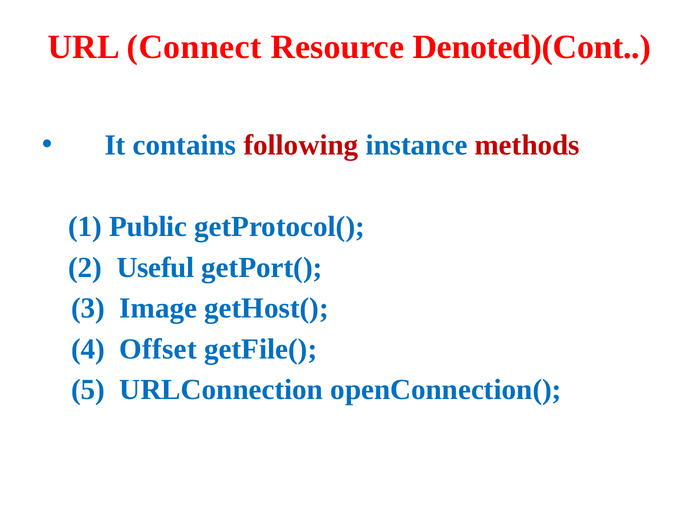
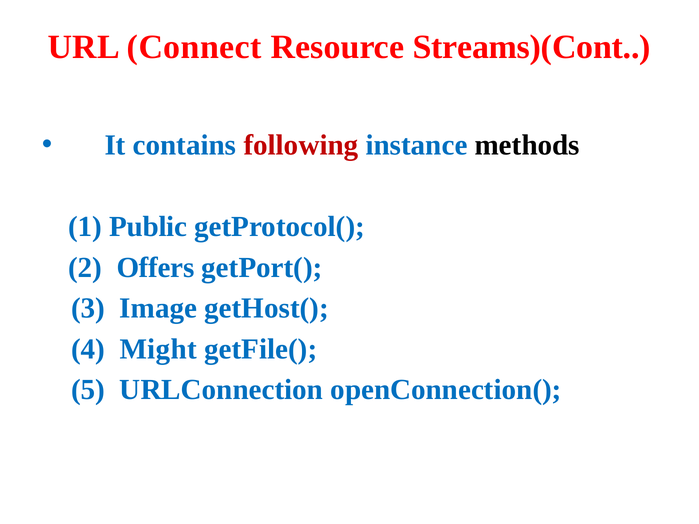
Denoted)(Cont: Denoted)(Cont -> Streams)(Cont (532, 47)
methods colour: red -> black (527, 145)
Useful: Useful -> Offers (156, 268)
Offset: Offset -> Might (158, 349)
